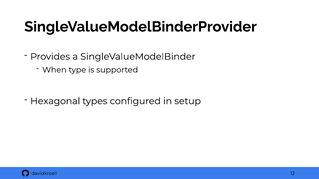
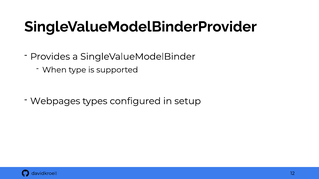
Hexagonal: Hexagonal -> Webpages (55, 101)
